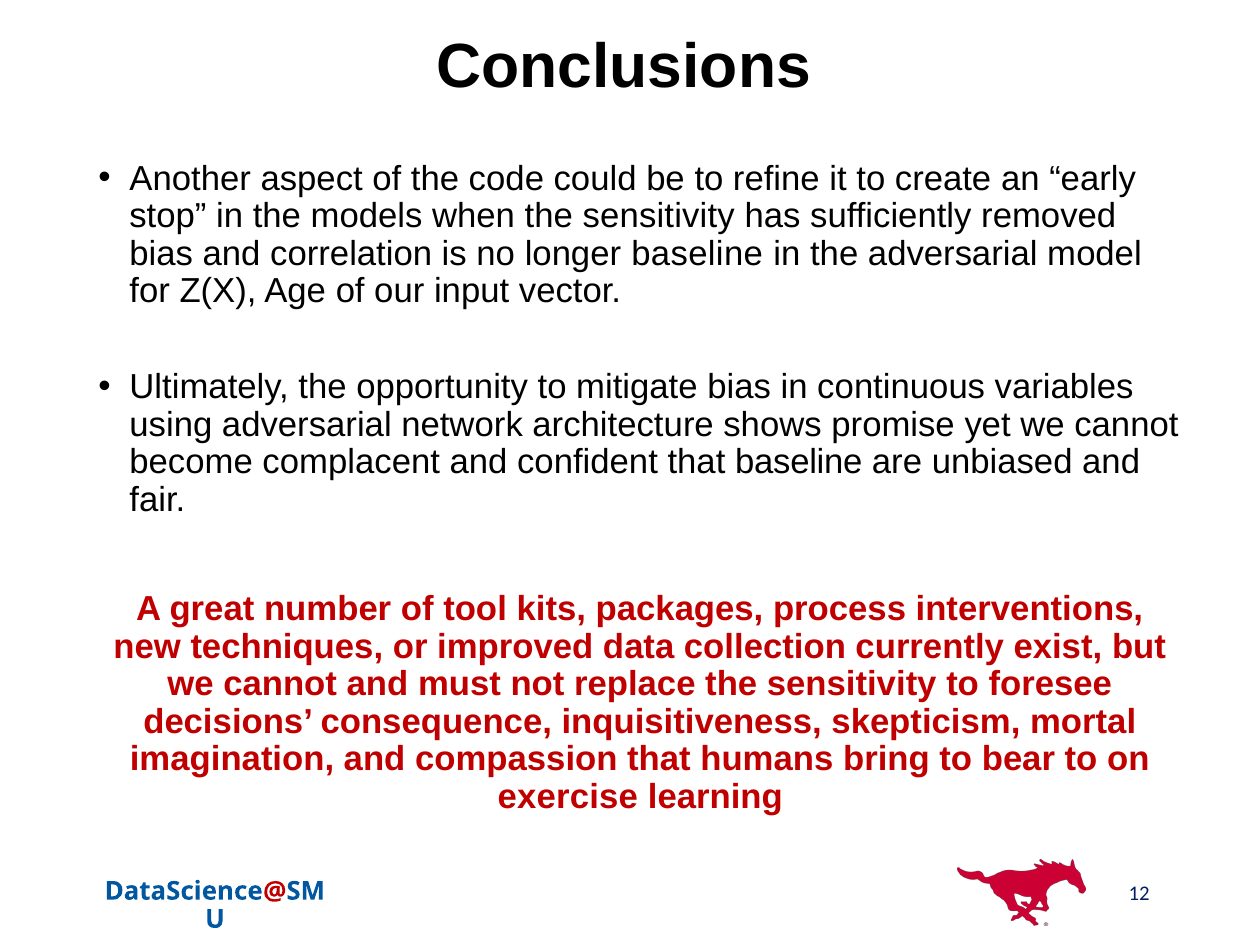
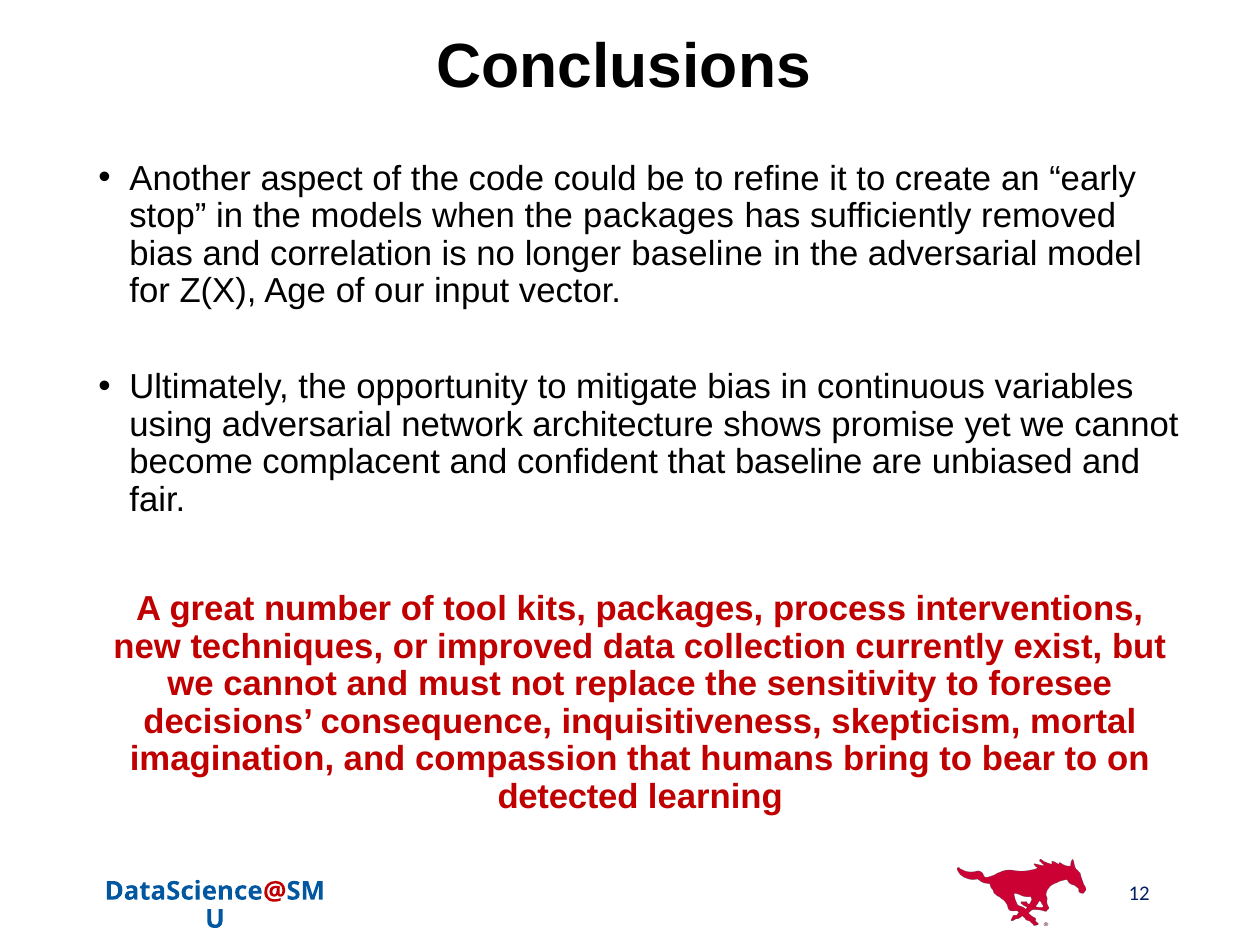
when the sensitivity: sensitivity -> packages (659, 216)
exercise: exercise -> detected (568, 797)
